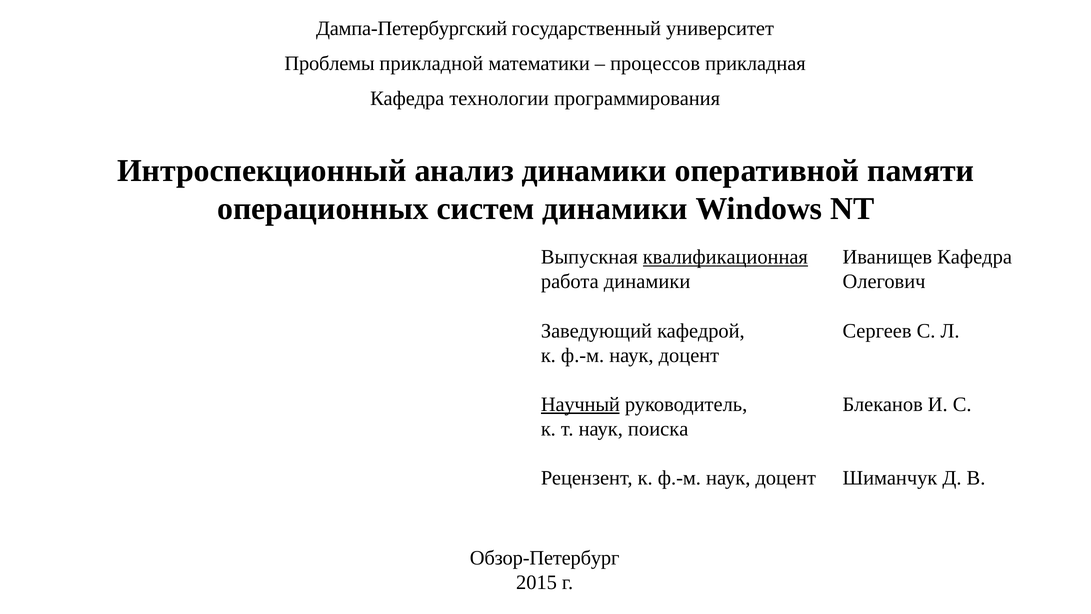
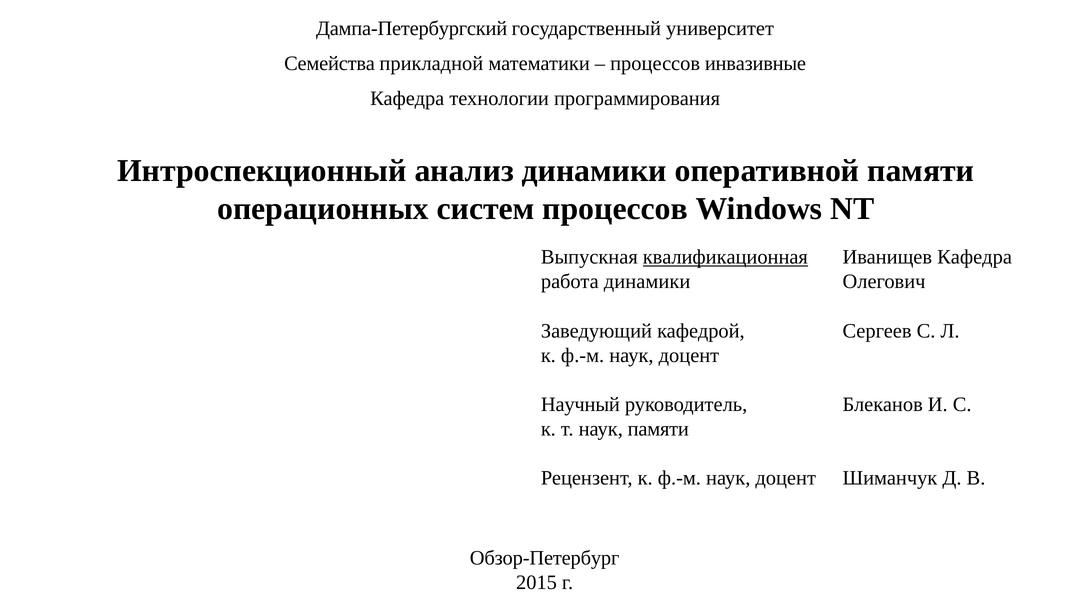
Проблемы: Проблемы -> Семейства (330, 63)
прикладная: прикладная -> инвазивные (755, 63)
систем динамики: динамики -> процессов (615, 209)
Научный underline: present -> none (580, 404)
наук поиска: поиска -> памяти (658, 429)
